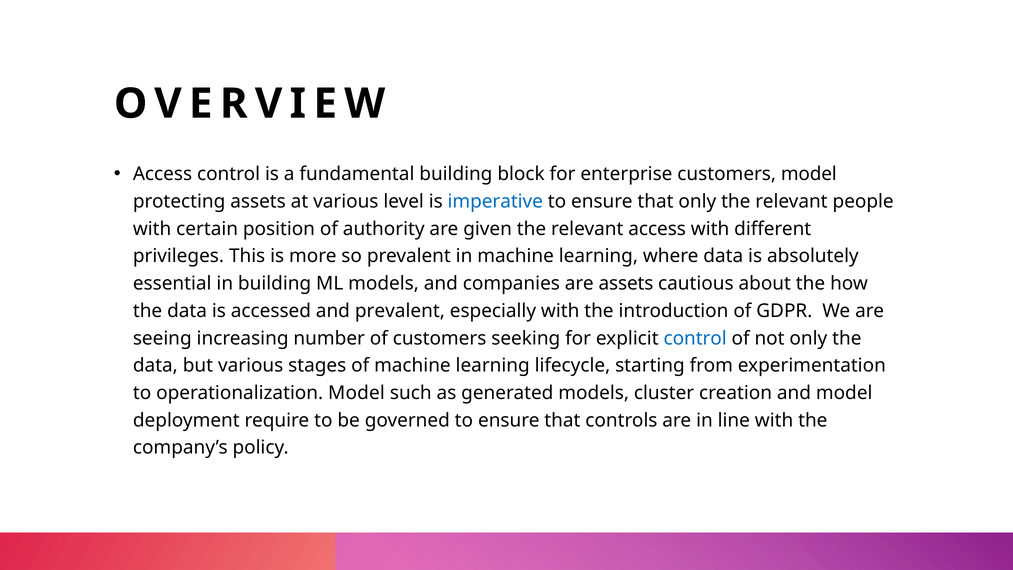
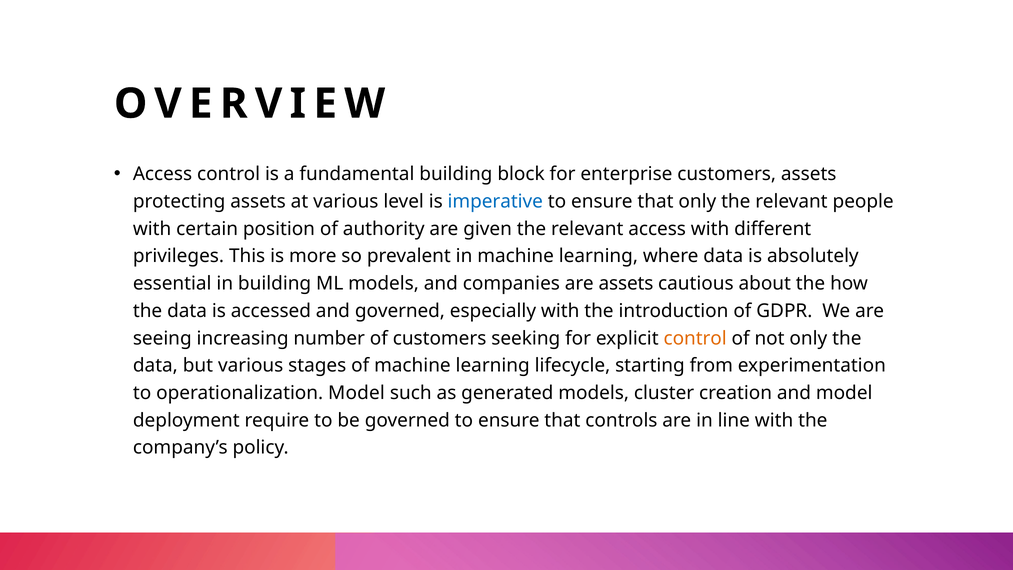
customers model: model -> assets (809, 174)
and prevalent: prevalent -> governed (400, 311)
control colour: blue -> orange (695, 338)
